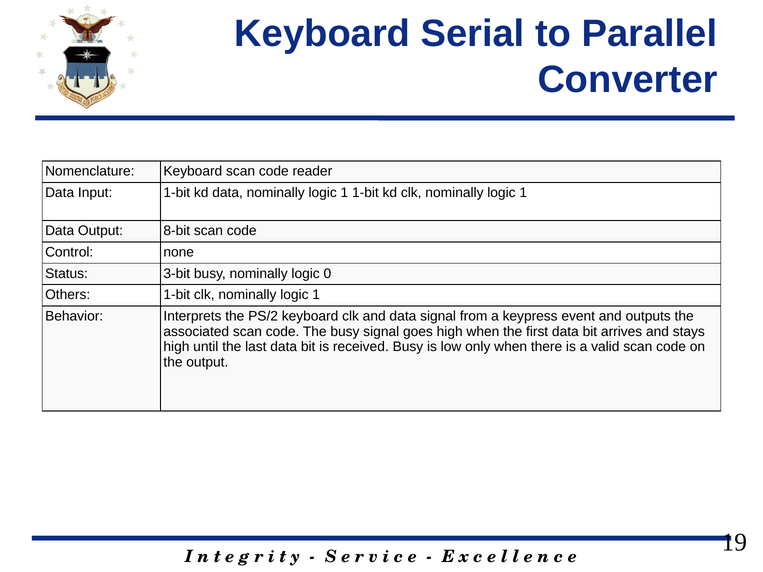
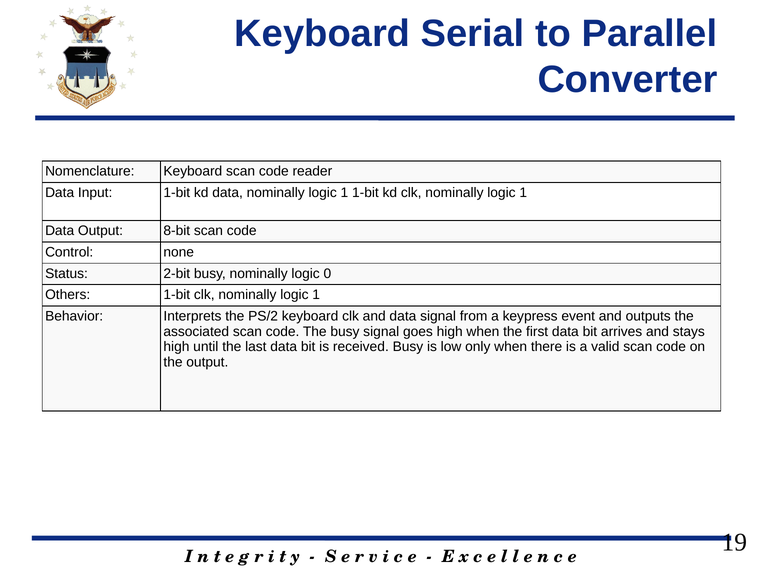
3-bit: 3-bit -> 2-bit (177, 274)
